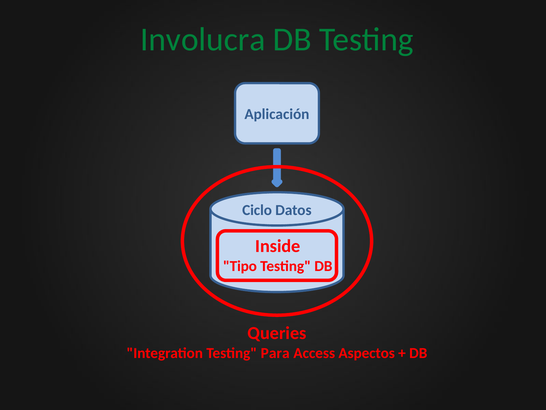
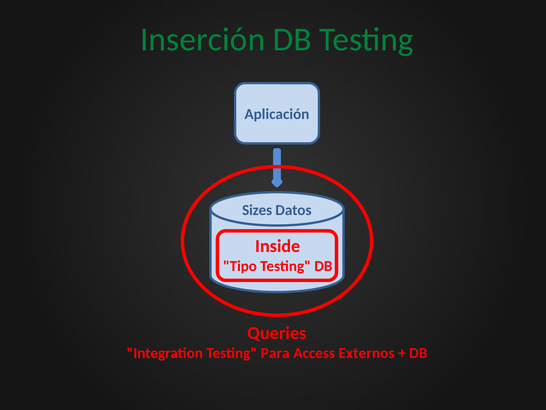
Involucra: Involucra -> Inserción (203, 40)
Ciclo: Ciclo -> Sizes (257, 210)
Aspectos: Aspectos -> Externos (367, 353)
